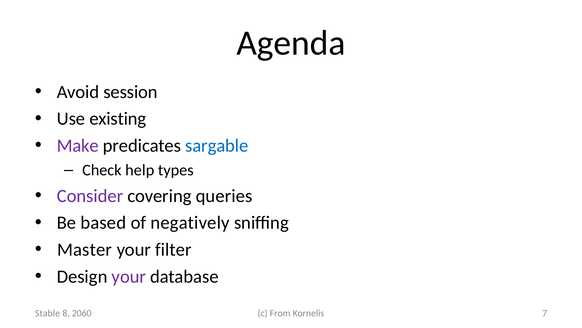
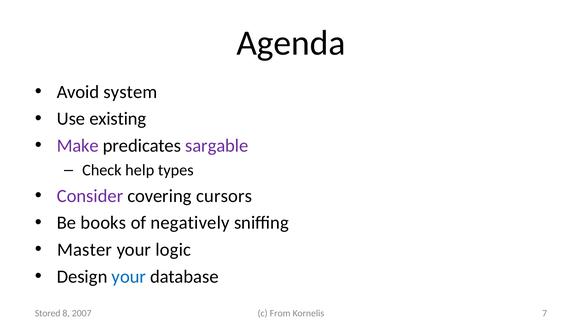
session: session -> system (130, 92)
sargable colour: blue -> purple (217, 145)
queries: queries -> cursors (224, 196)
based: based -> books (103, 222)
filter: filter -> logic (173, 249)
your colour: purple -> blue (129, 276)
Stable: Stable -> Stored (48, 313)
2060: 2060 -> 2007 (82, 313)
